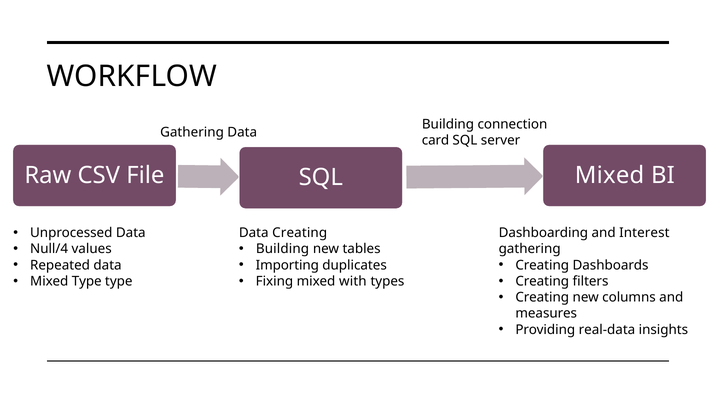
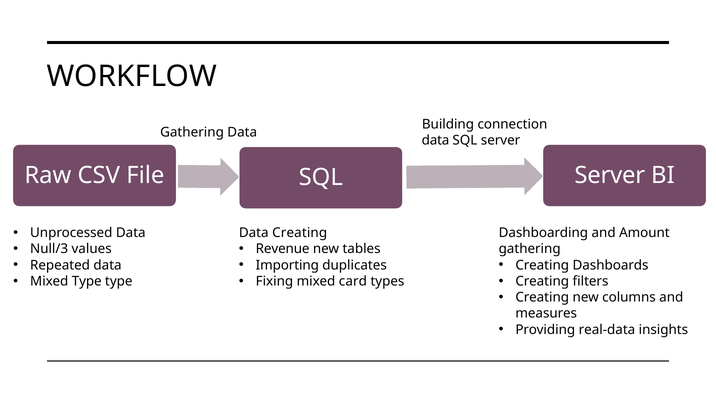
card: card -> data (436, 140)
File SQL Mixed: Mixed -> Server (610, 175)
Interest: Interest -> Amount (644, 233)
Null/4: Null/4 -> Null/3 (49, 249)
Building: Building -> Revenue (283, 249)
with: with -> card (353, 281)
